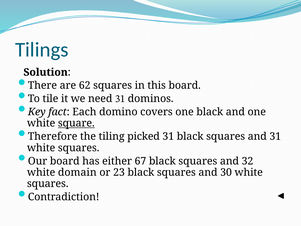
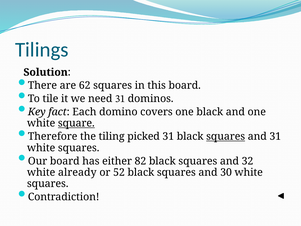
squares underline: none -> present (226, 136)
67: 67 -> 82 (140, 161)
domain: domain -> already (77, 172)
23: 23 -> 52 (119, 172)
